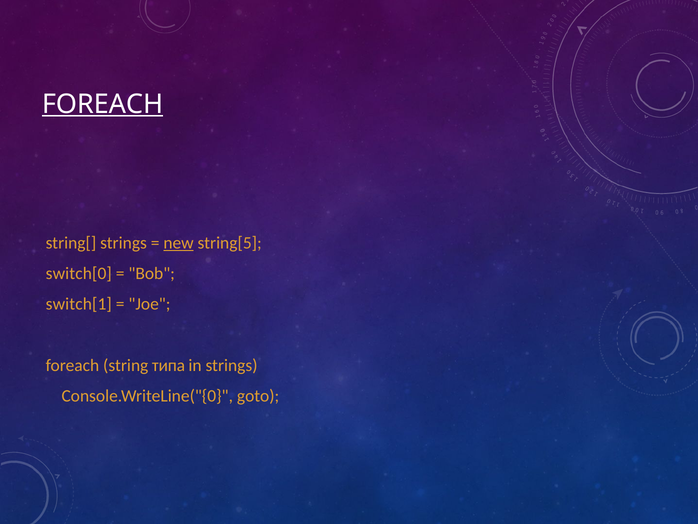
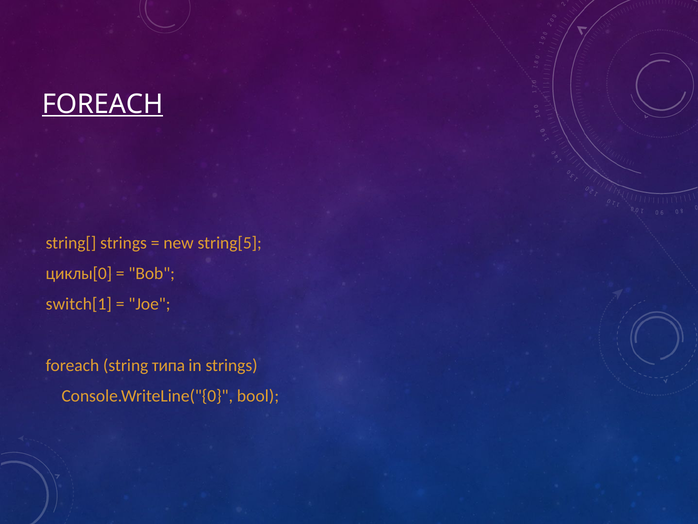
new underline: present -> none (179, 243)
switch[0: switch[0 -> циклы[0 (79, 273)
goto: goto -> bool (258, 396)
